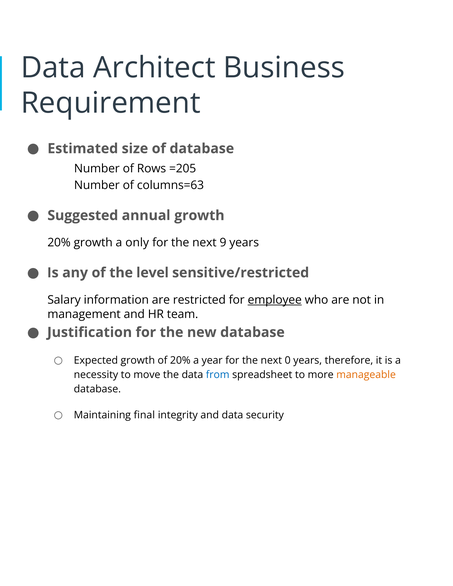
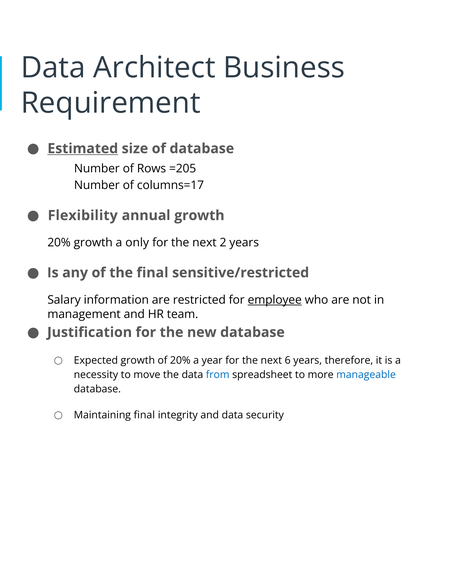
Estimated underline: none -> present (83, 149)
columns=63: columns=63 -> columns=17 (170, 185)
Suggested: Suggested -> Flexibility (83, 216)
9: 9 -> 2 (223, 243)
the level: level -> final (152, 273)
0: 0 -> 6 (288, 361)
manageable colour: orange -> blue (366, 375)
